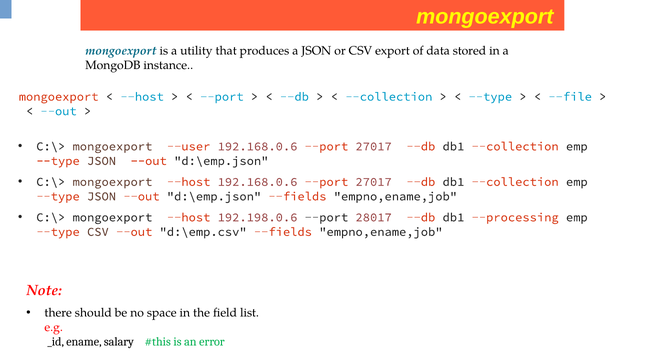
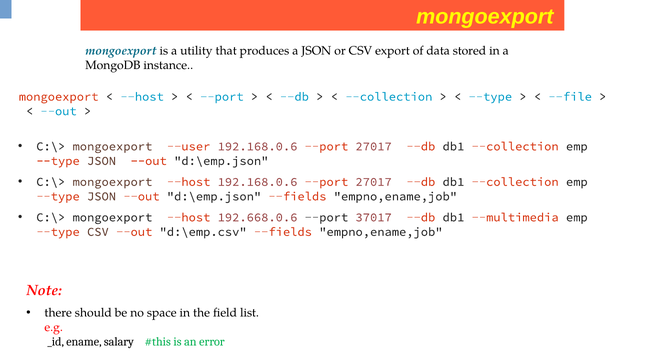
192.198.0.6: 192.198.0.6 -> 192.668.0.6 (258, 217)
28017: 28017 -> 37017 (374, 217)
--processing: --processing -> --multimedia (515, 217)
